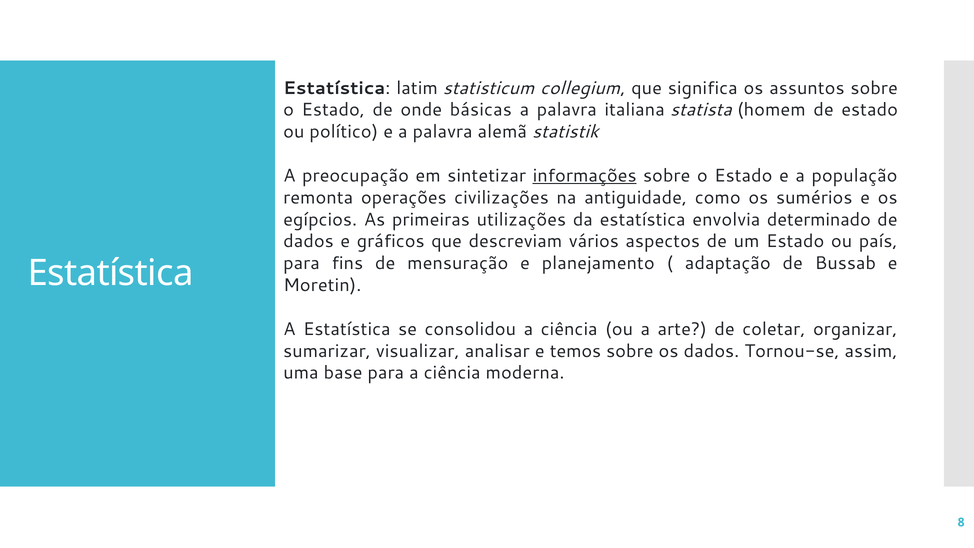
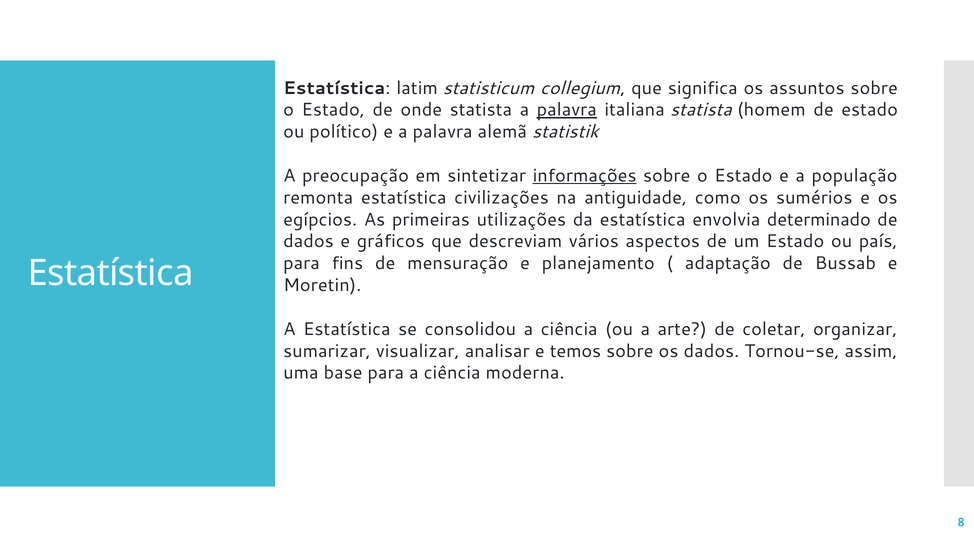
onde básicas: básicas -> statista (481, 110)
palavra underline: none -> present (567, 110)
remonta operações: operações -> estatística (404, 198)
